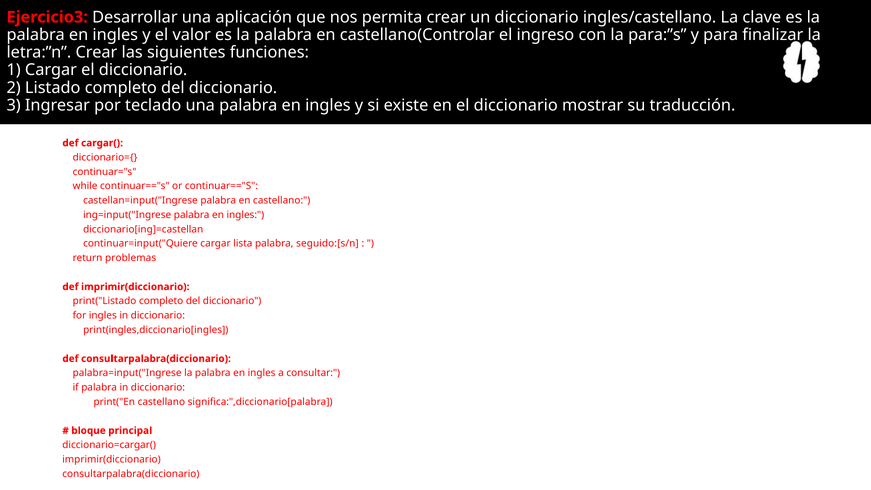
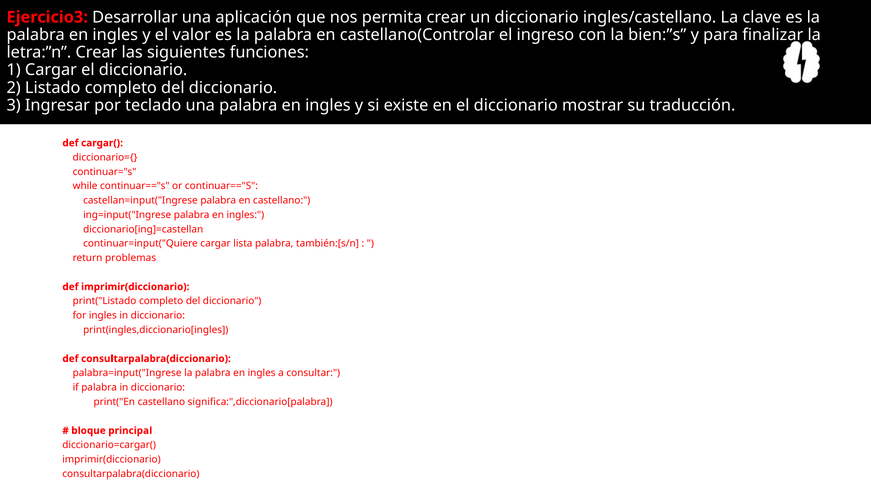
para:”s: para:”s -> bien:”s (657, 35)
seguido:[s/n: seguido:[s/n -> también:[s/n (328, 244)
